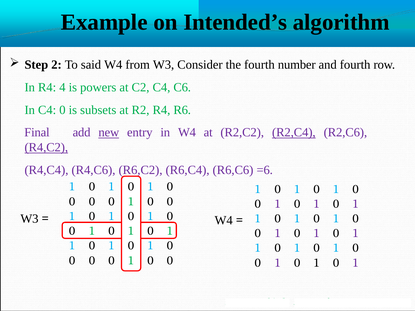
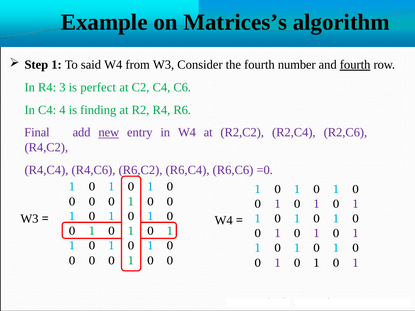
Intended’s: Intended’s -> Matrices’s (235, 22)
Step 2: 2 -> 1 (57, 65)
fourth underline: none -> present (355, 65)
4: 4 -> 3 (62, 87)
powers: powers -> perfect (98, 87)
C4 0: 0 -> 4 (62, 110)
subsets: subsets -> finding (98, 110)
R2,C4 underline: present -> none (294, 133)
R4,C2 underline: present -> none (46, 148)
=6: =6 -> =0 (265, 170)
